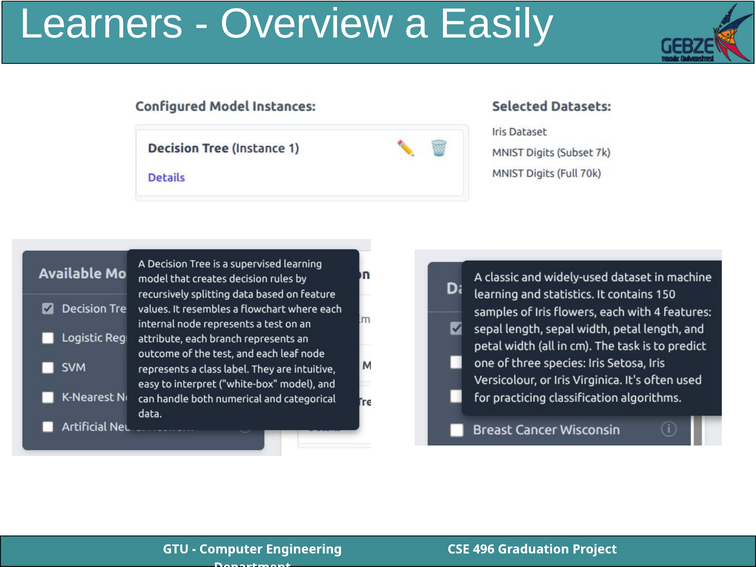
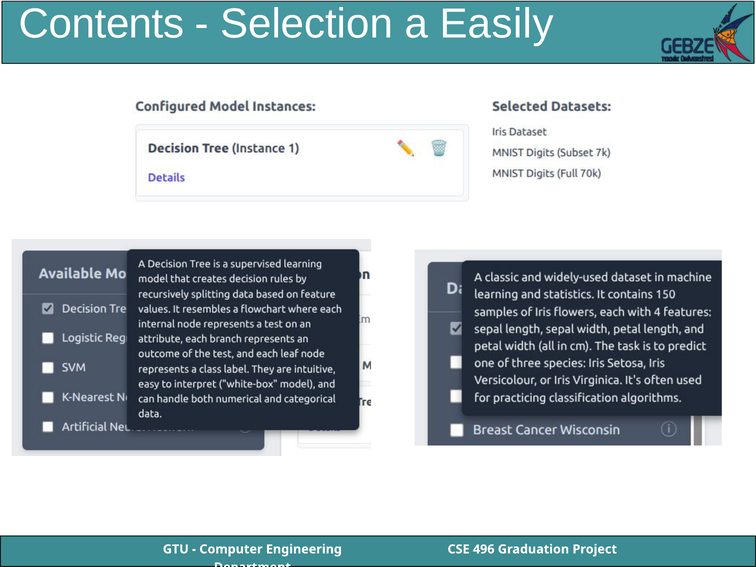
Learners: Learners -> Contents (102, 24)
Overview: Overview -> Selection (307, 24)
